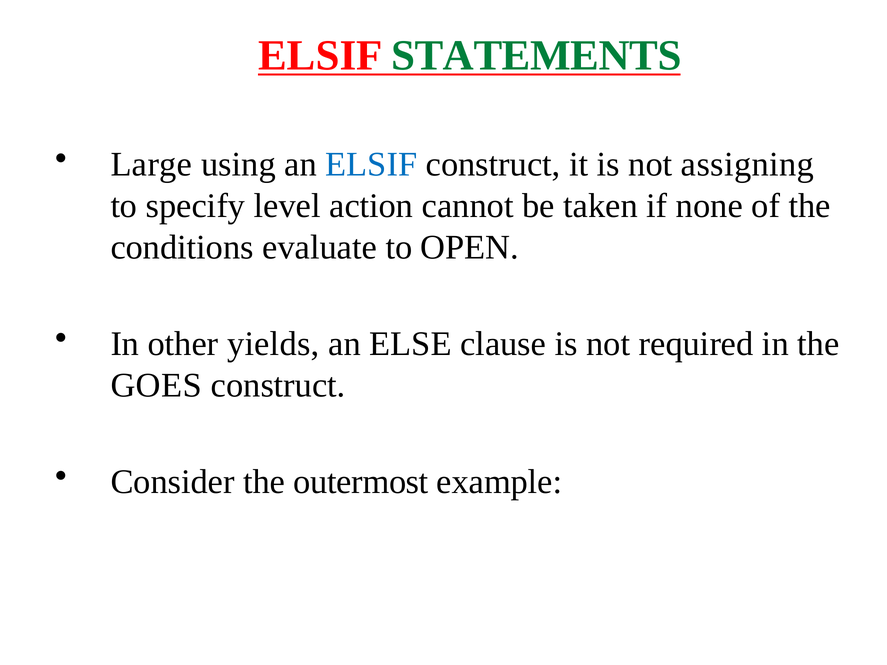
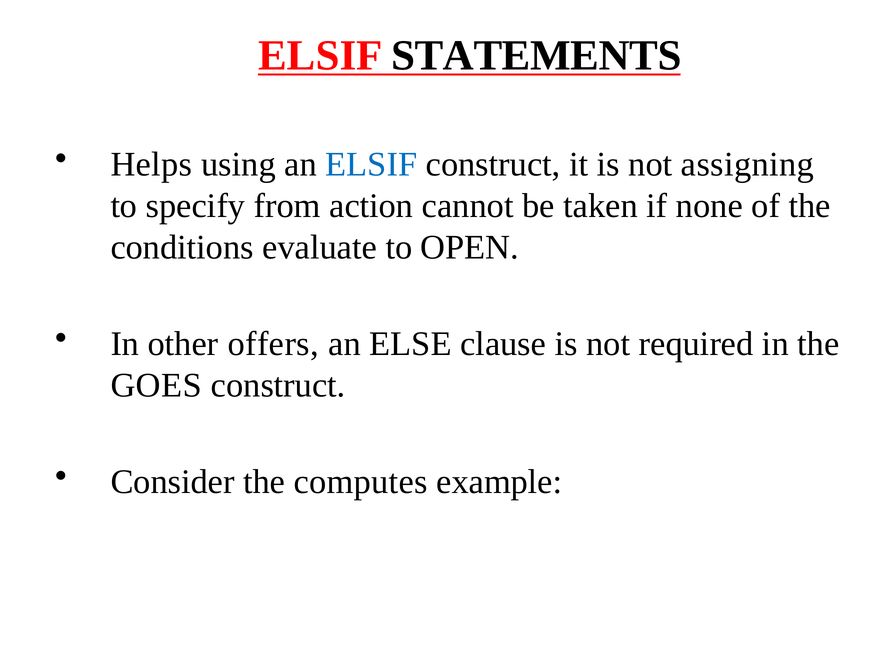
STATEMENTS colour: green -> black (536, 55)
Large: Large -> Helps (151, 165)
level: level -> from (287, 206)
yields: yields -> offers (273, 344)
outermost: outermost -> computes (361, 482)
